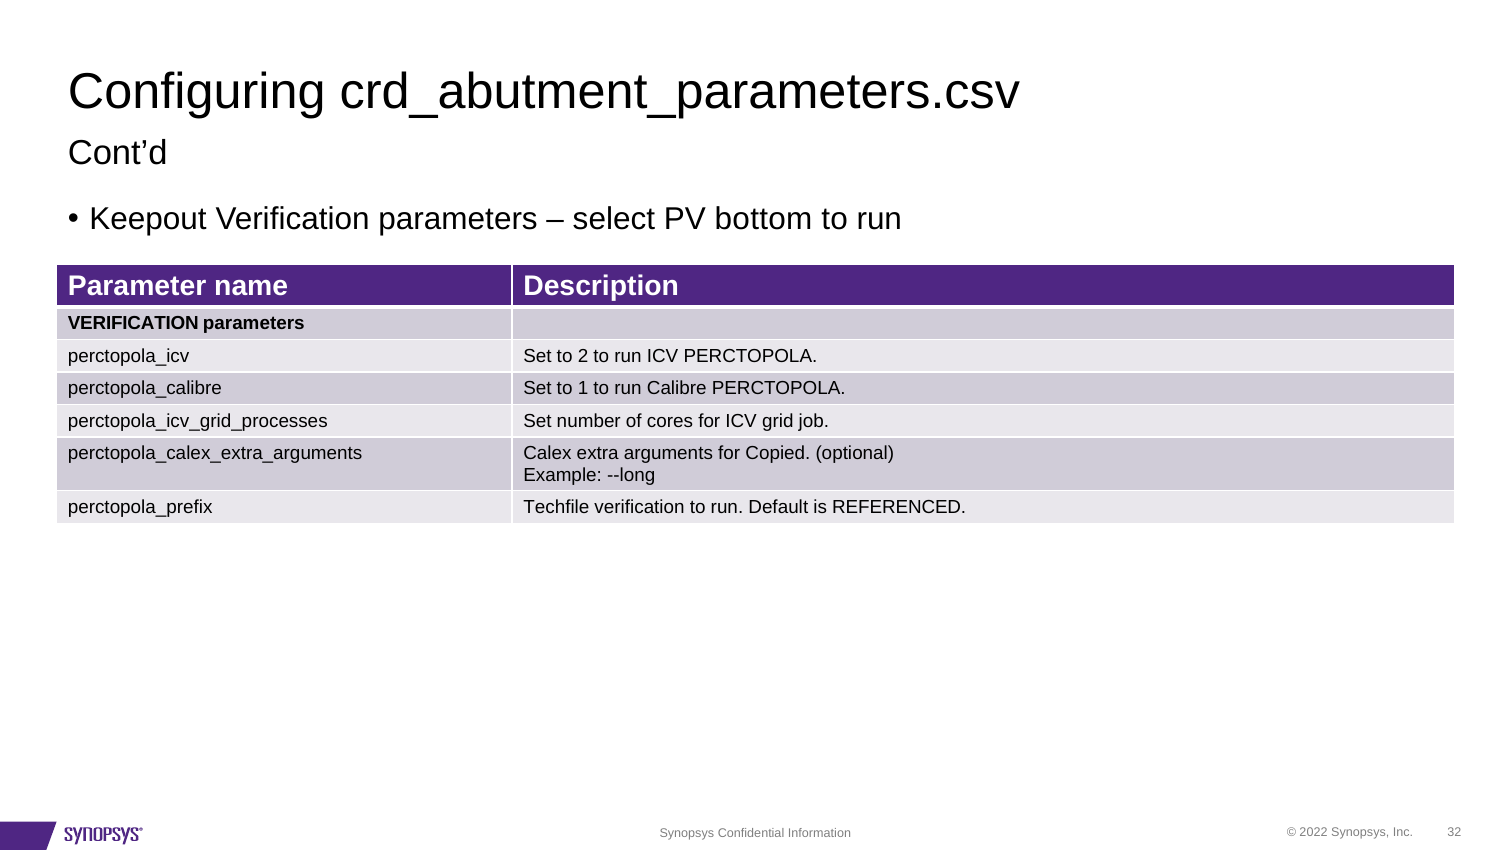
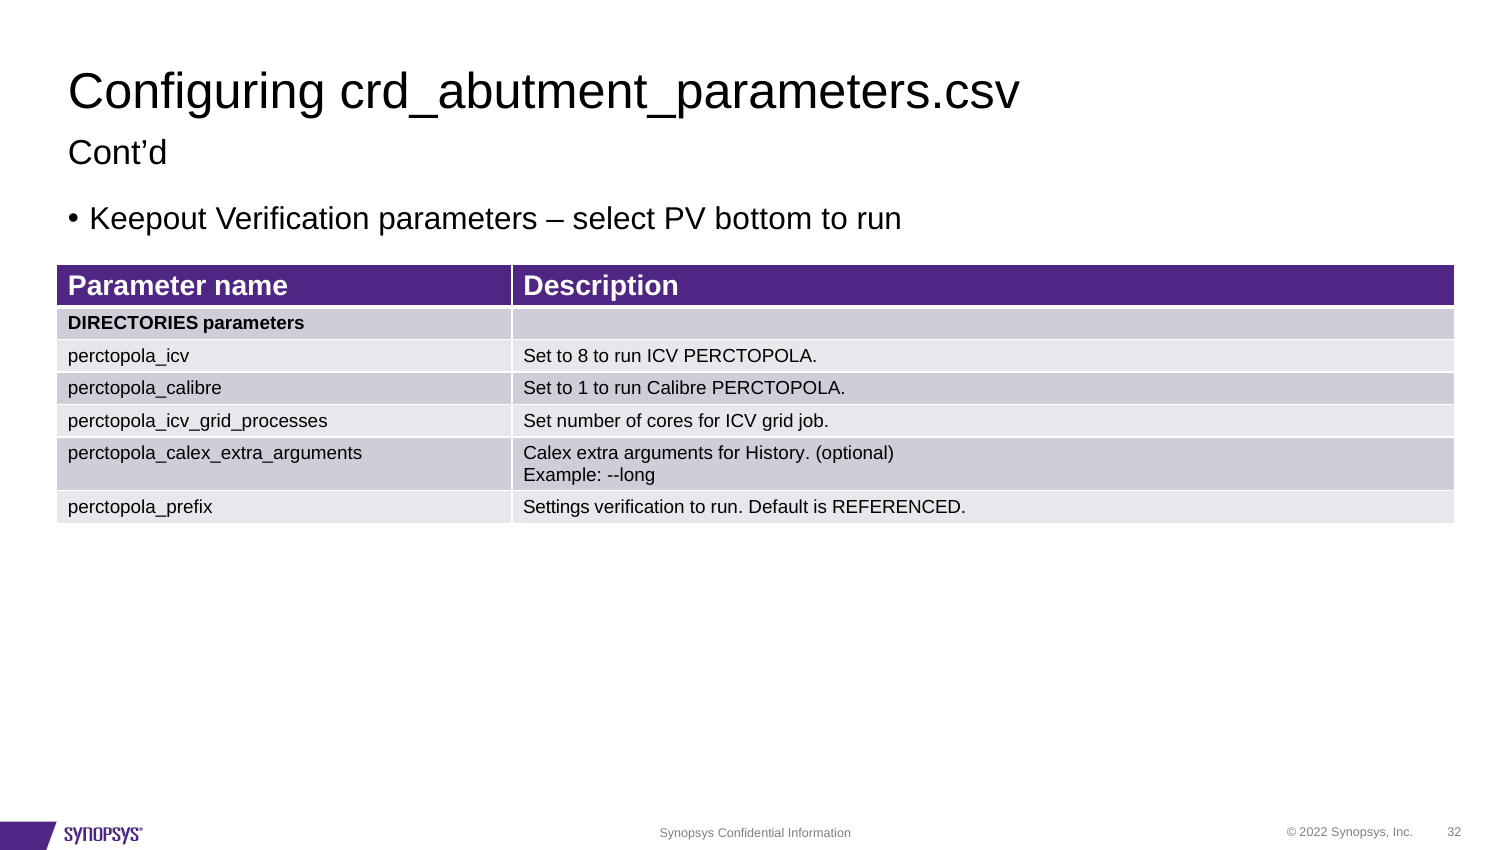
VERIFICATION: VERIFICATION -> DIRECTORIES (133, 324)
2: 2 -> 8 (583, 356)
Copied: Copied -> History (778, 454)
Techfile: Techfile -> Settings (556, 507)
